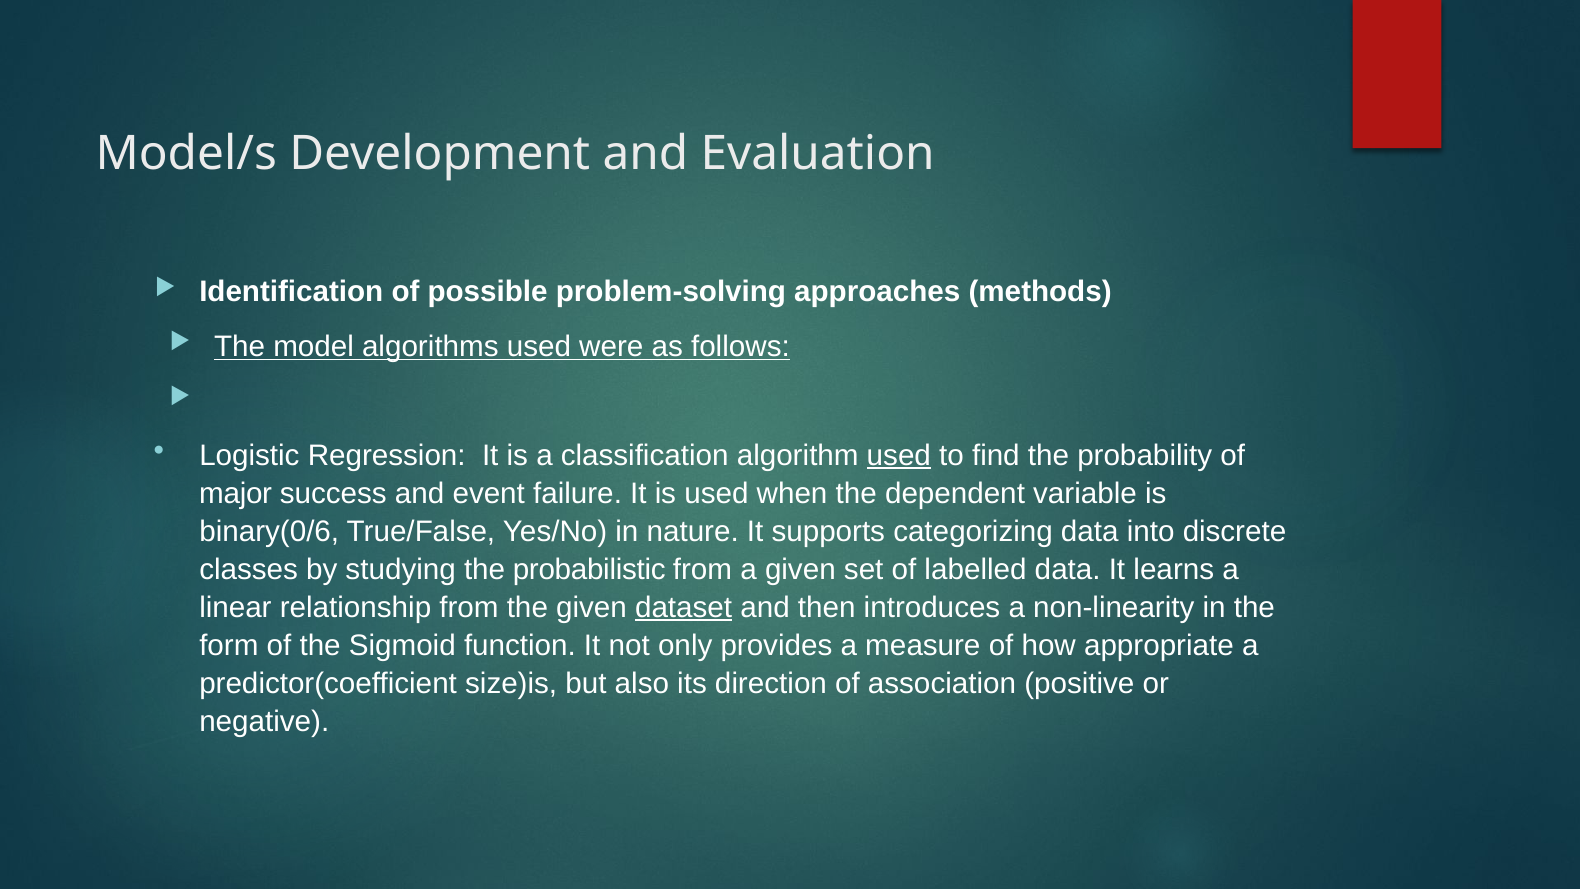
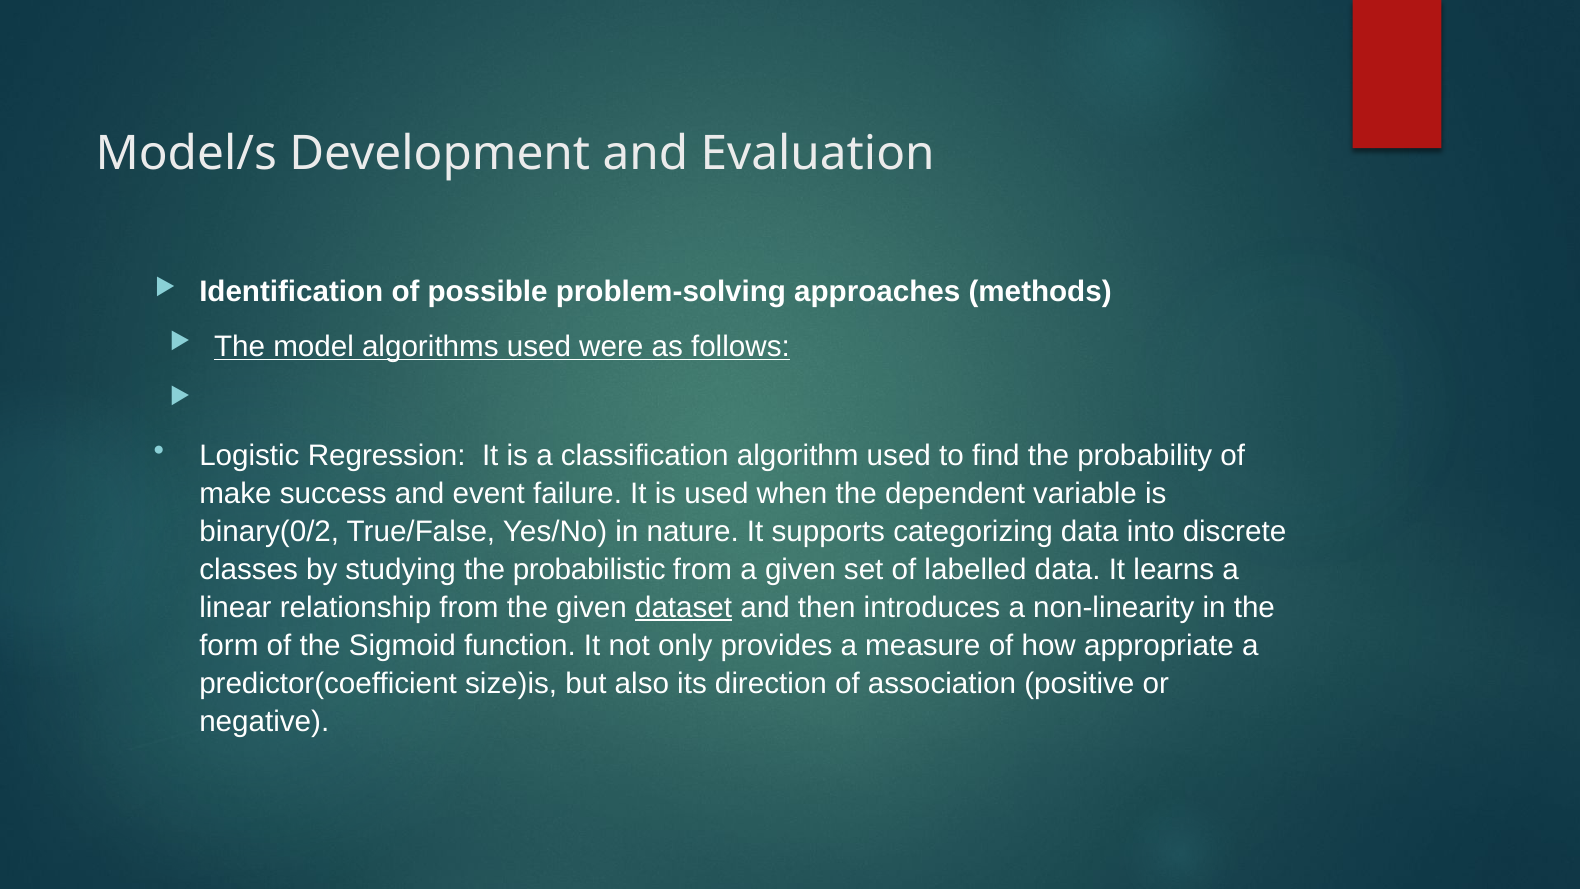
used underline: present -> none (899, 455)
major: major -> make (235, 493)
binary(0/6: binary(0/6 -> binary(0/2 (269, 531)
